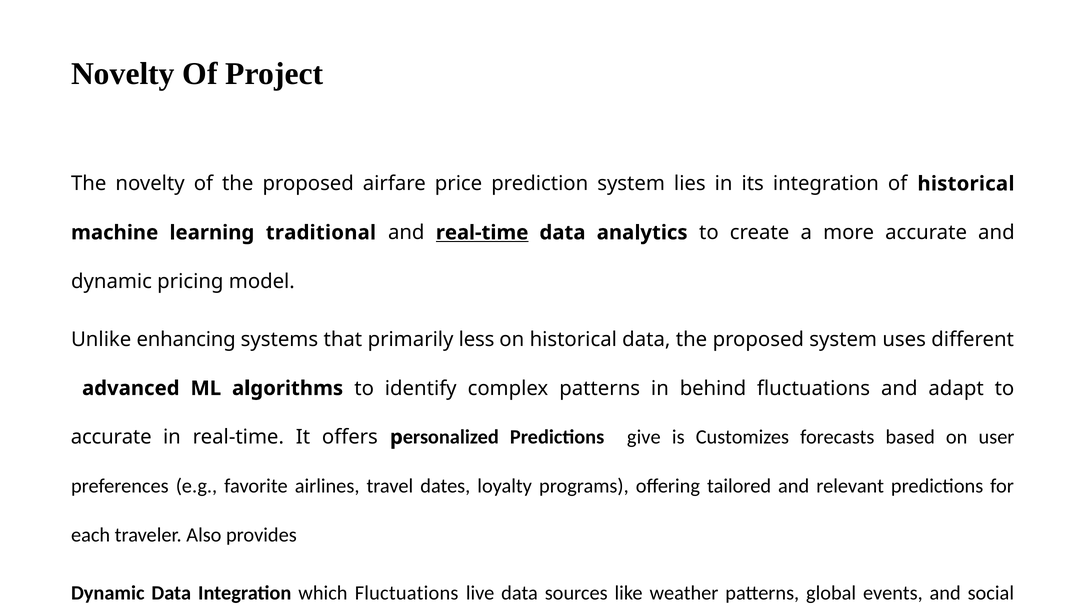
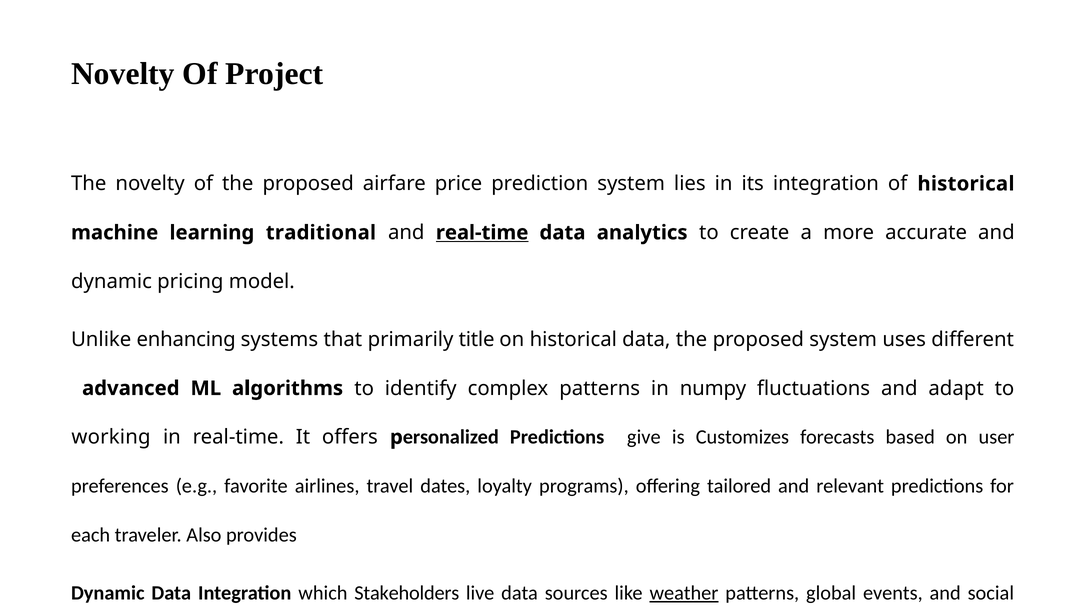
less: less -> title (477, 339)
behind: behind -> numpy (713, 388)
accurate: accurate -> working (111, 437)
which Fluctuations: Fluctuations -> Stakeholders (407, 593)
weather underline: none -> present (684, 593)
